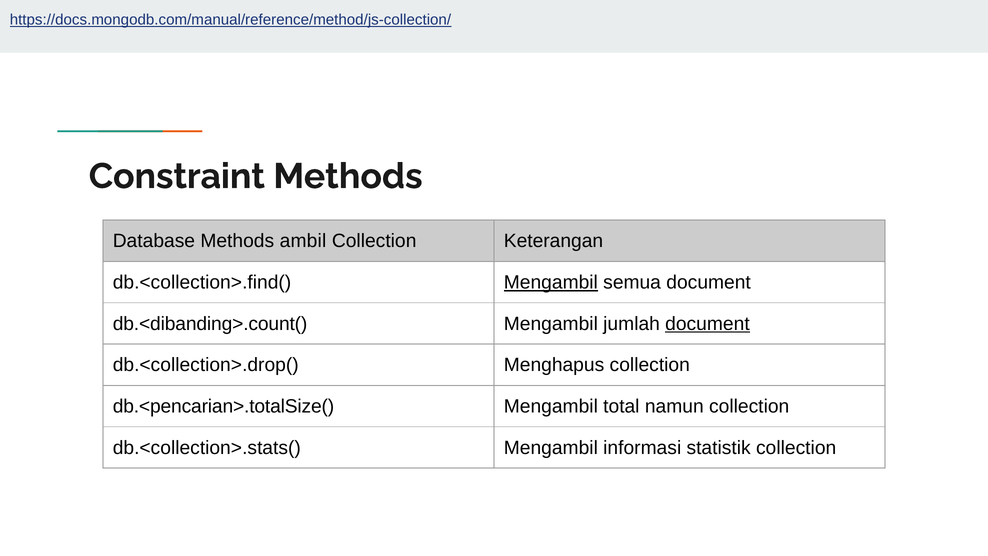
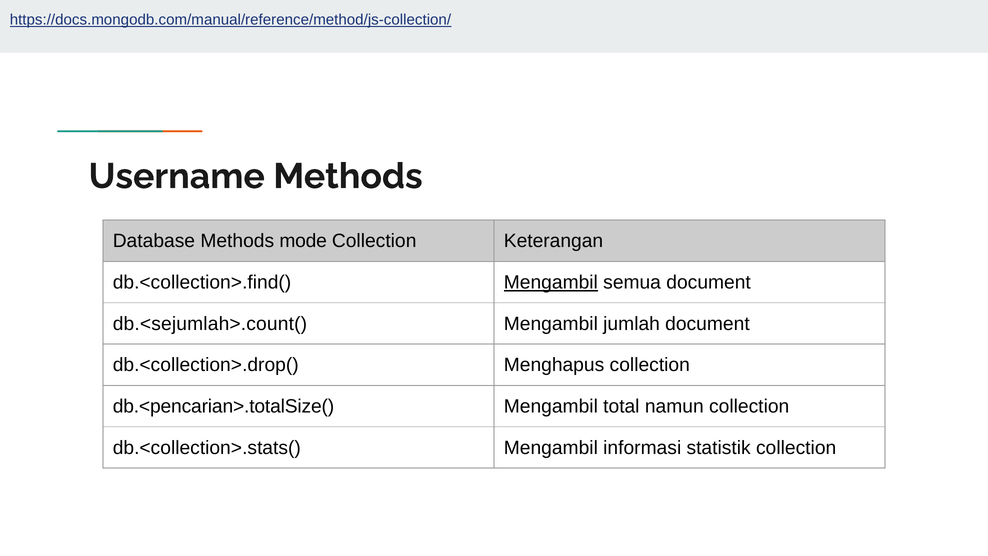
Constraint: Constraint -> Username (177, 176)
ambil: ambil -> mode (303, 241)
db.<dibanding>.count(: db.<dibanding>.count( -> db.<sejumlah>.count( (210, 324)
document underline: present -> none (707, 324)
